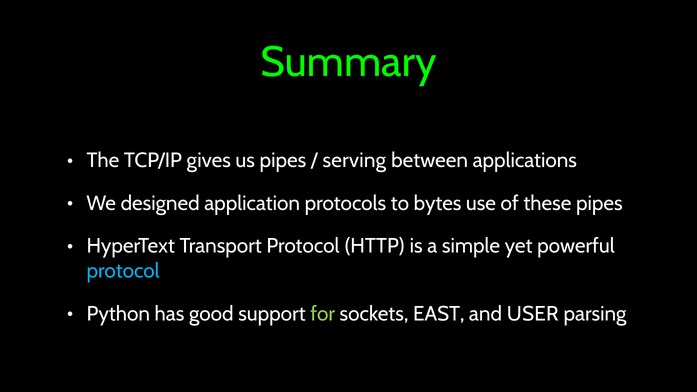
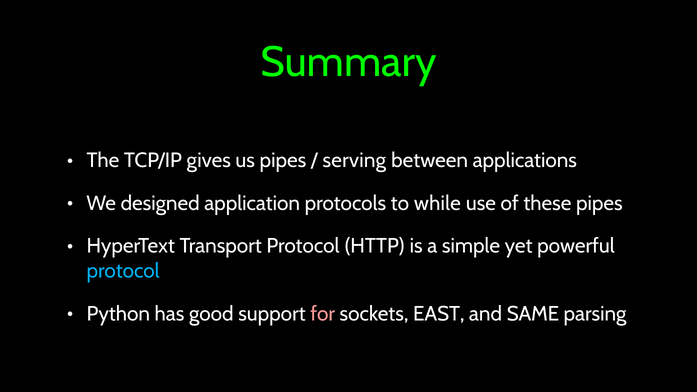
bytes: bytes -> while (437, 203)
for colour: light green -> pink (323, 314)
USER: USER -> SAME (533, 314)
